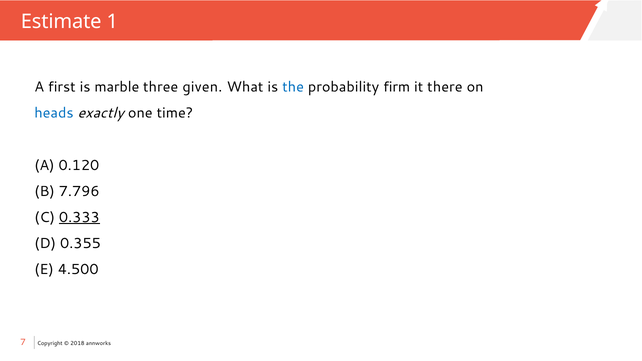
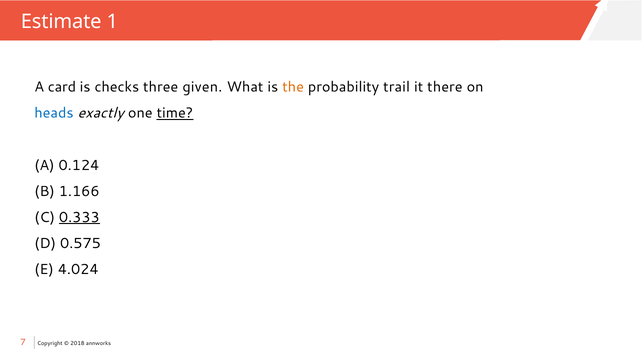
first: first -> card (62, 87)
marble: marble -> checks (117, 87)
the colour: blue -> orange (293, 87)
firm: firm -> trail (397, 87)
time underline: none -> present (175, 113)
0.120: 0.120 -> 0.124 (79, 165)
7.796: 7.796 -> 1.166 (79, 191)
0.355: 0.355 -> 0.575 (80, 244)
4.500: 4.500 -> 4.024 (78, 270)
